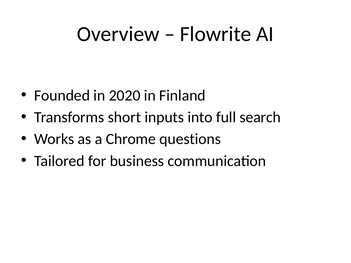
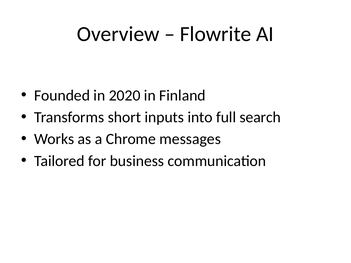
questions: questions -> messages (190, 139)
